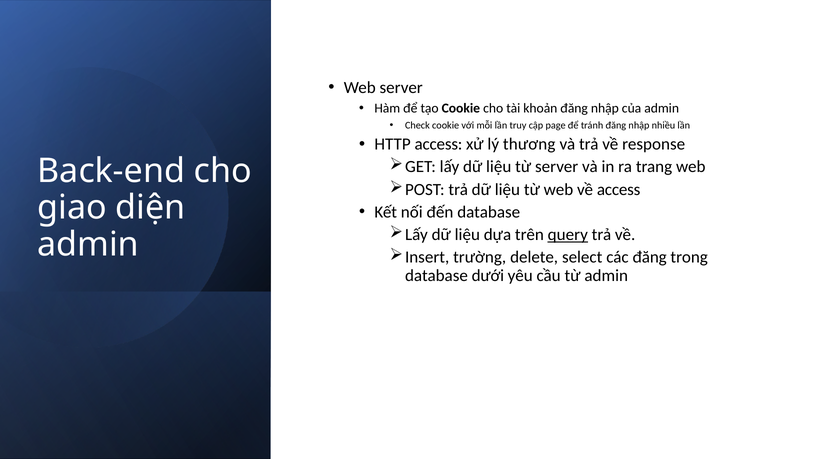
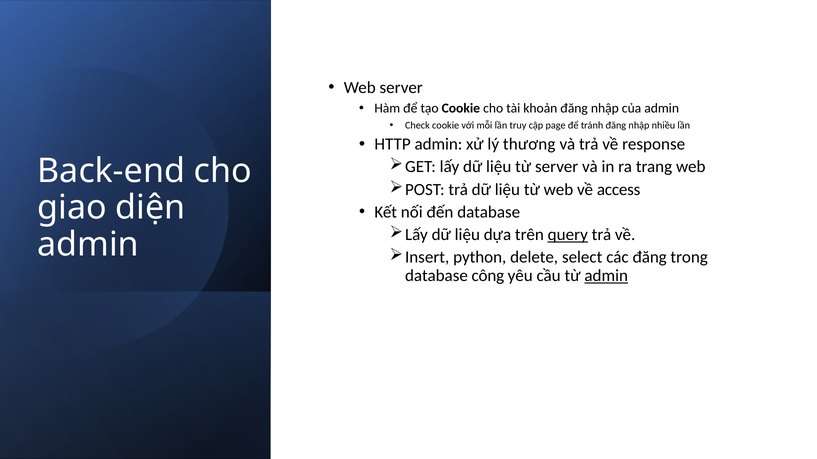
HTTP access: access -> admin (438, 144)
trường: trường -> python (480, 258)
dưới: dưới -> công (488, 276)
admin underline: none -> present (606, 276)
